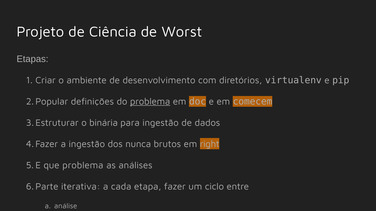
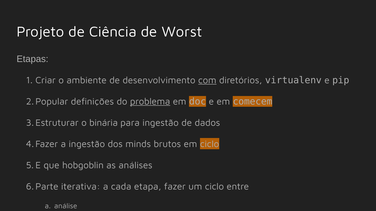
com underline: none -> present (207, 80)
nunca: nunca -> minds (138, 144)
em right: right -> ciclo (210, 144)
que problema: problema -> hobgoblin (83, 166)
